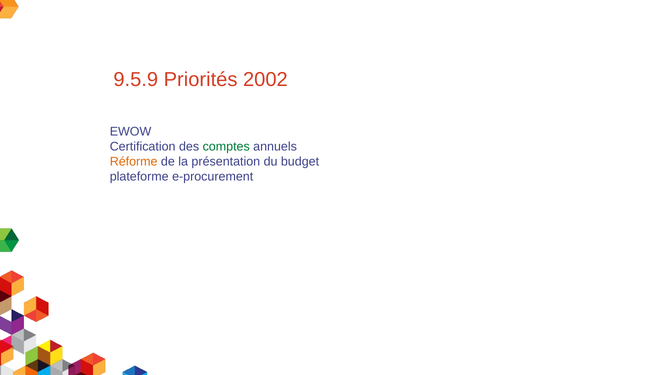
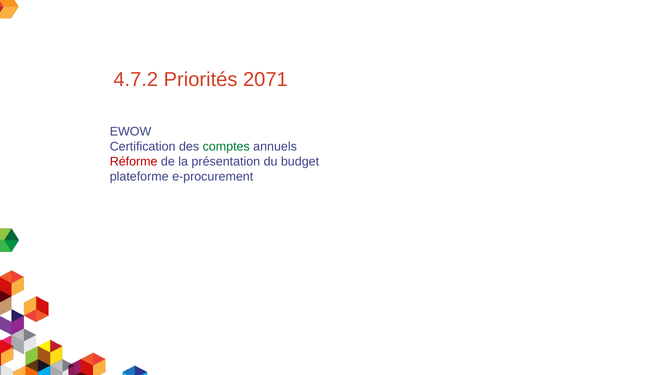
9.5.9: 9.5.9 -> 4.7.2 (136, 80)
2002: 2002 -> 2071 (265, 80)
Réforme colour: orange -> red (134, 161)
